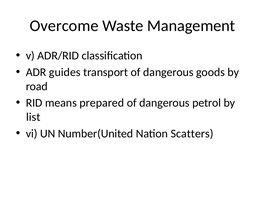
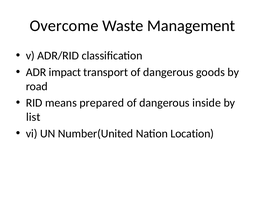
guides: guides -> impact (65, 72)
petrol: petrol -> inside (207, 103)
Scatters: Scatters -> Location (192, 133)
